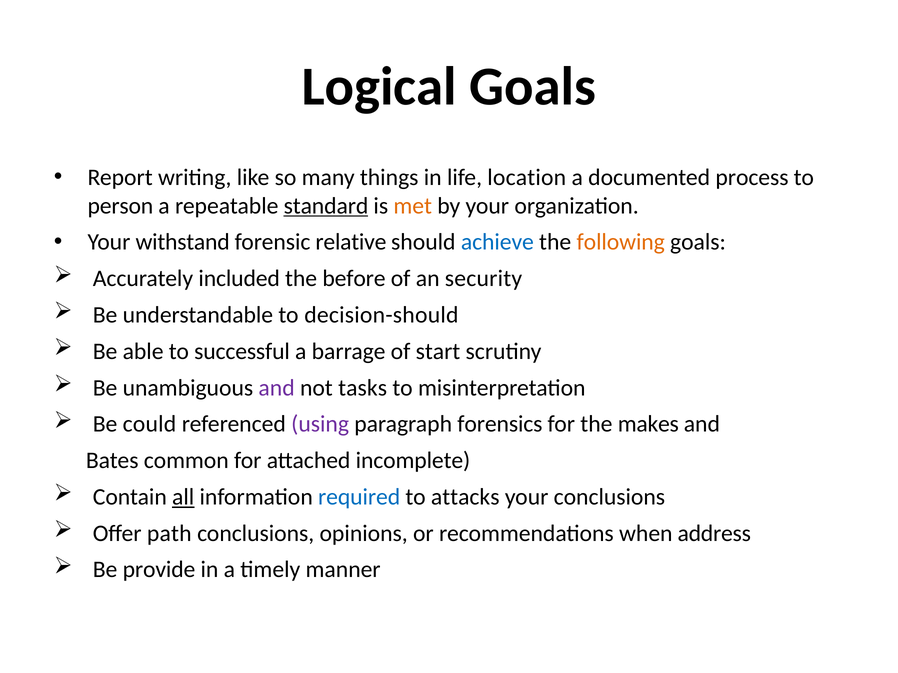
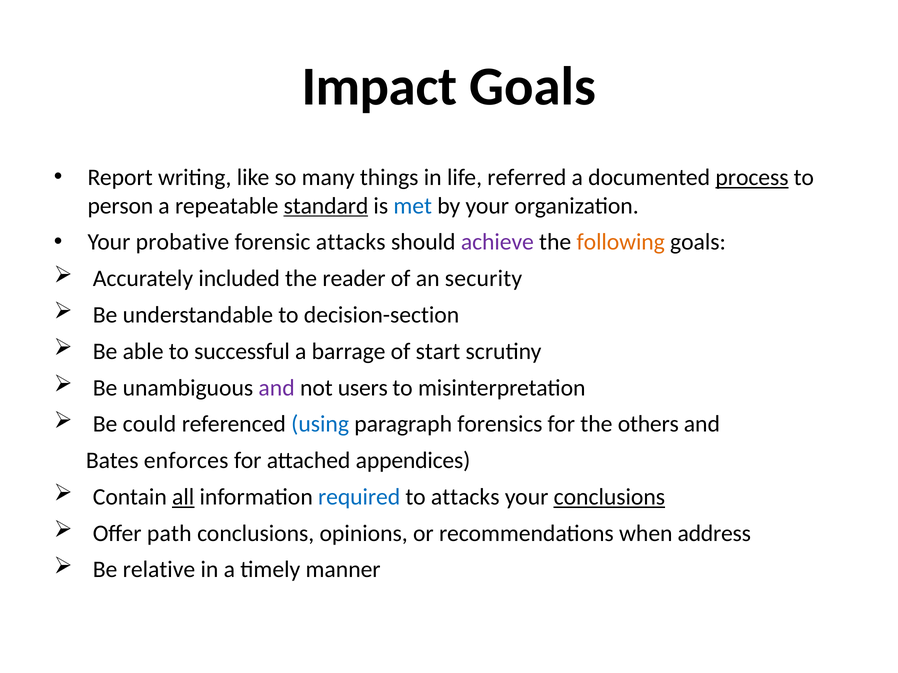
Logical: Logical -> Impact (379, 87)
location: location -> referred (527, 178)
process underline: none -> present (752, 178)
met colour: orange -> blue (413, 206)
withstand: withstand -> probative (182, 242)
forensic relative: relative -> attacks (351, 242)
achieve colour: blue -> purple (497, 242)
before: before -> reader (354, 279)
decision-should: decision-should -> decision-section (382, 315)
tasks: tasks -> users (363, 388)
using colour: purple -> blue (320, 424)
makes: makes -> others (648, 424)
common: common -> enforces (186, 461)
incomplete: incomplete -> appendices (413, 461)
conclusions underline: none -> present (609, 497)
provide: provide -> relative (159, 570)
